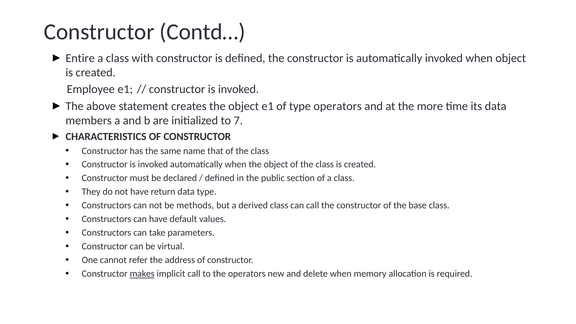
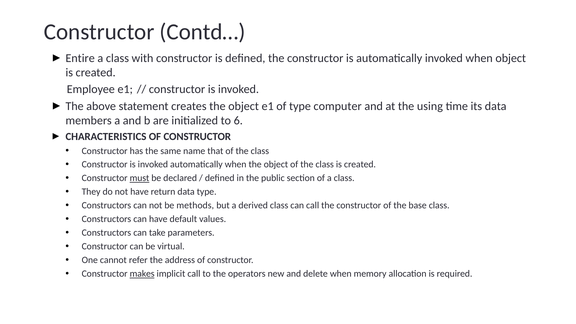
type operators: operators -> computer (338, 106)
more: more -> using (430, 106)
7: 7 -> 6 (238, 121)
must underline: none -> present (139, 178)
